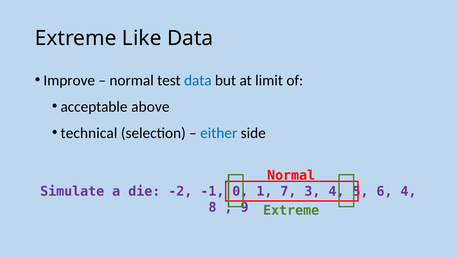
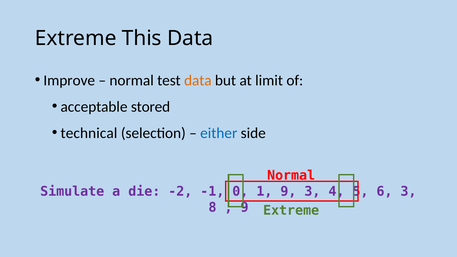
Like: Like -> This (142, 38)
data colour: blue -> orange (198, 80)
above: above -> stored (151, 107)
1 7: 7 -> 9 (288, 192)
6 4: 4 -> 3 (408, 192)
